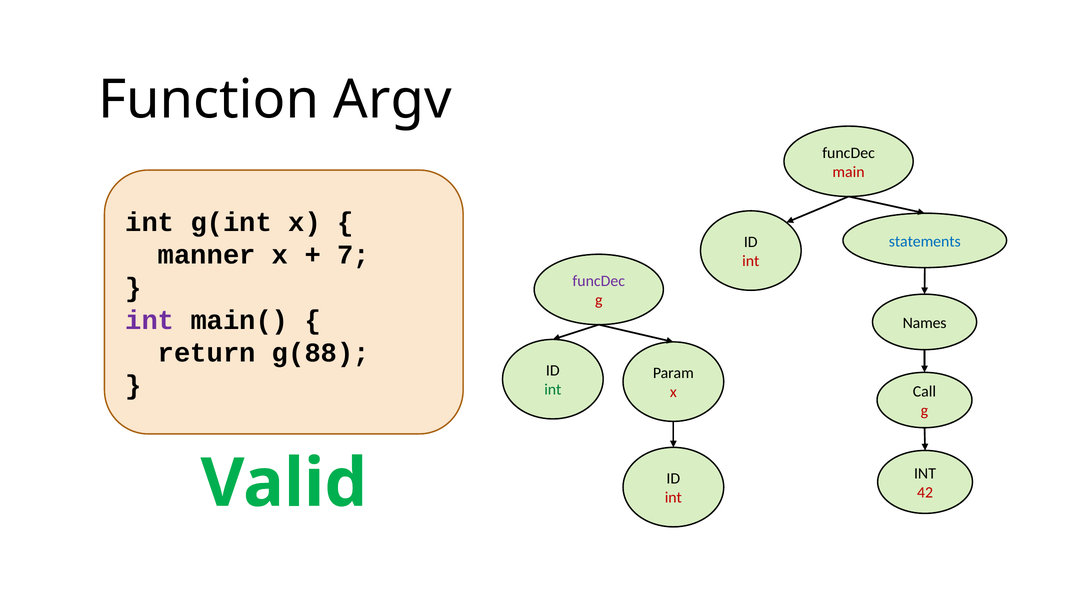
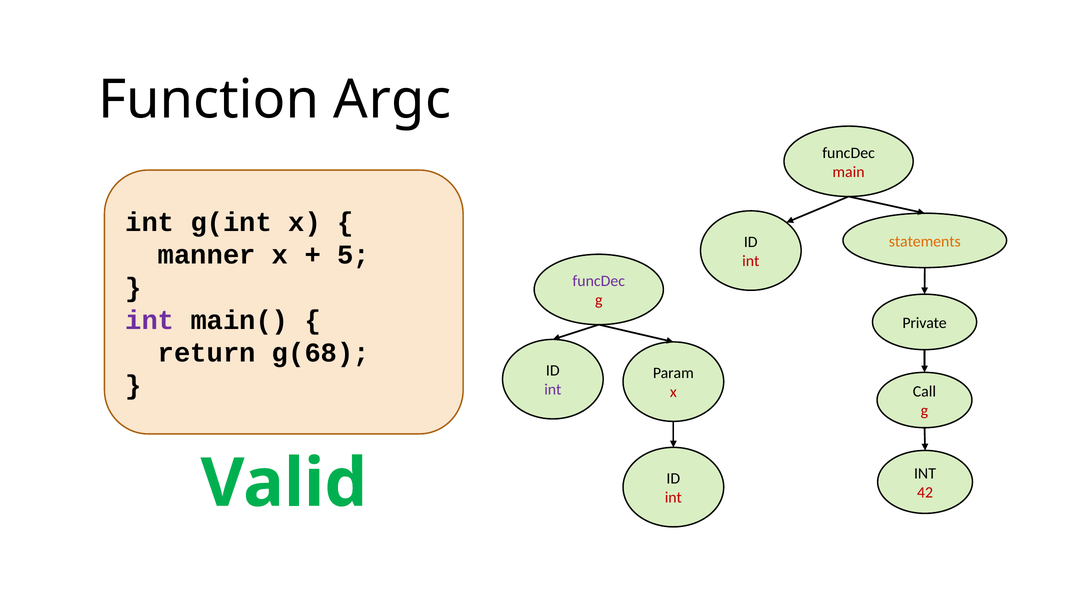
Argv: Argv -> Argc (392, 100)
statements colour: blue -> orange (925, 241)
7: 7 -> 5 (353, 255)
Names: Names -> Private (925, 323)
g(88: g(88 -> g(68 (321, 353)
int colour: green -> purple (553, 390)
